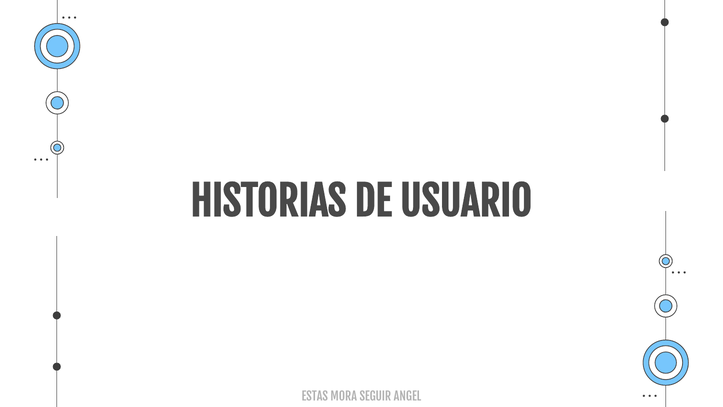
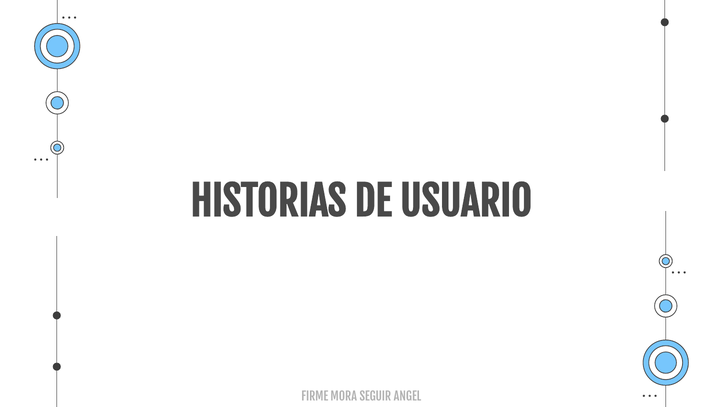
ESTAS: ESTAS -> FIRME (315, 396)
